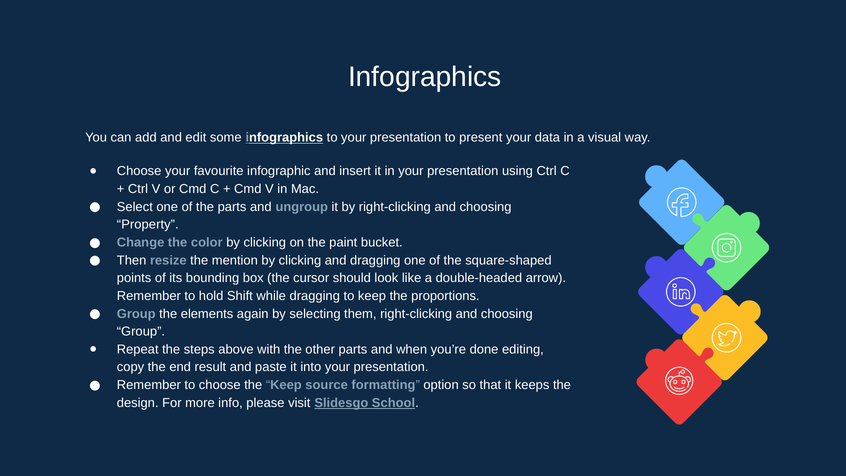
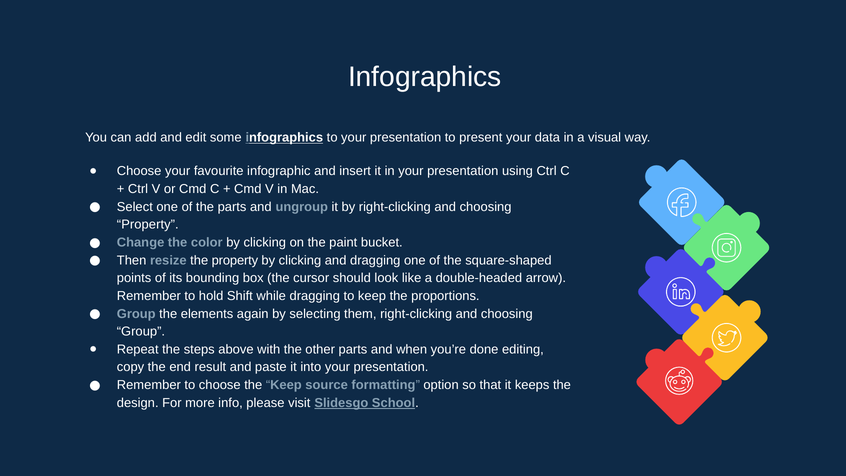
the mention: mention -> property (235, 260)
